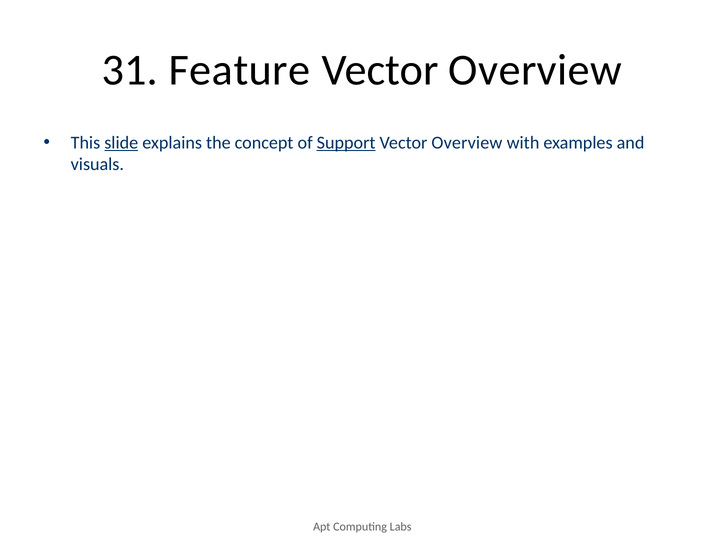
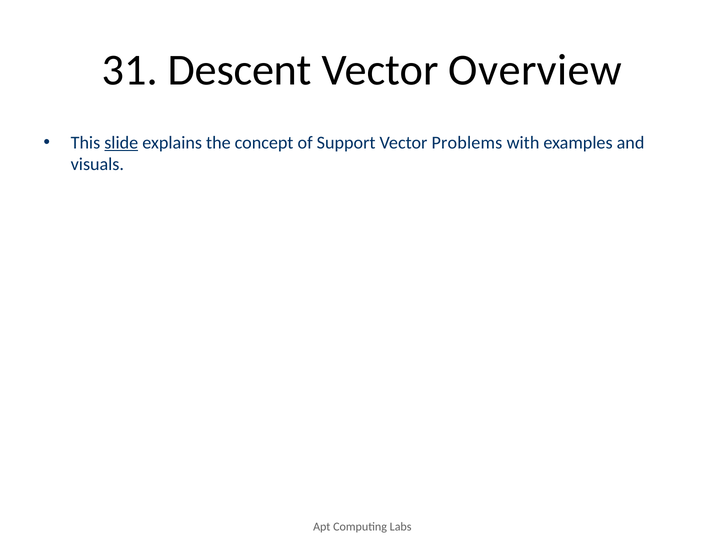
Feature: Feature -> Descent (240, 70)
Support underline: present -> none (346, 143)
Overview: Overview -> Problems (467, 143)
